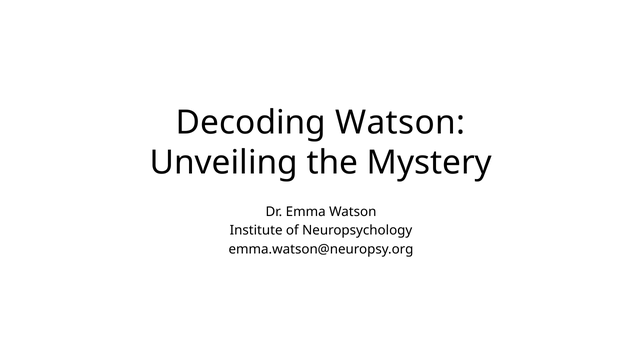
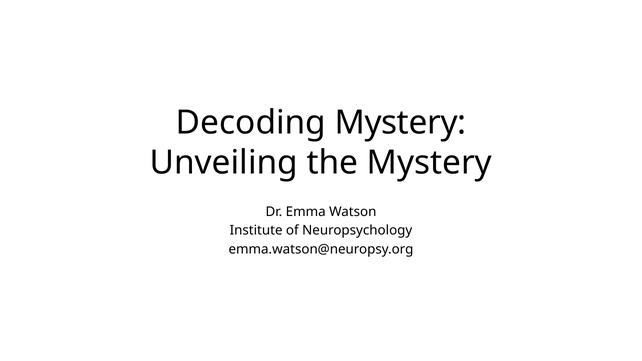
Decoding Watson: Watson -> Mystery (400, 123)
